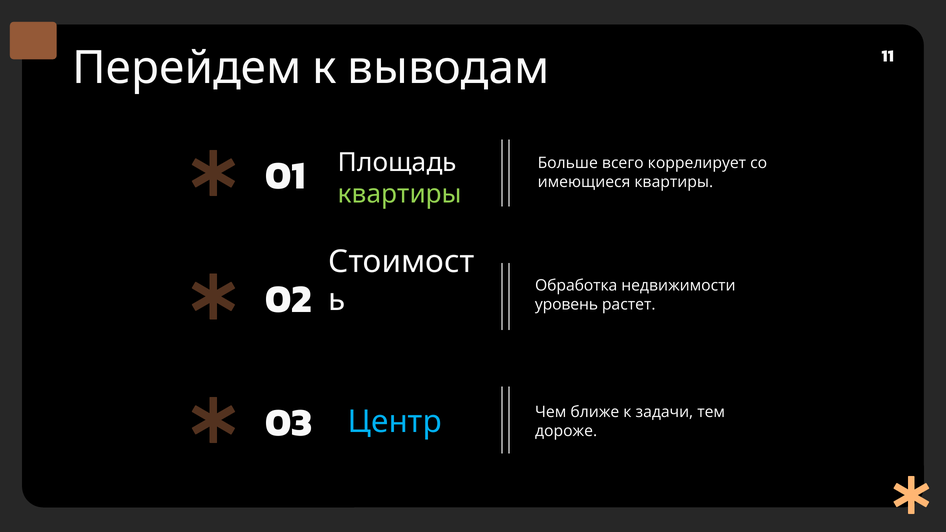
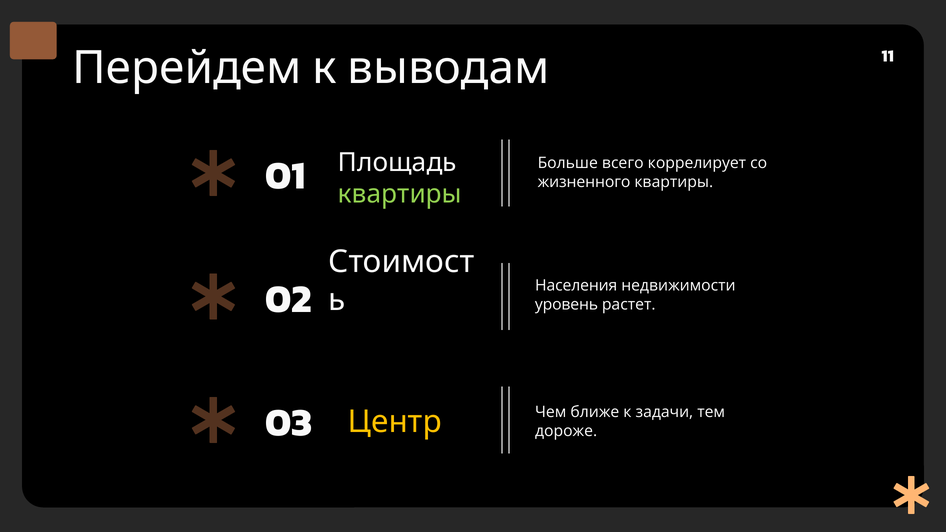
имеющиеся: имеющиеся -> жизненного (584, 182)
Обработка: Обработка -> Населения (576, 286)
Центр colour: light blue -> yellow (395, 422)
